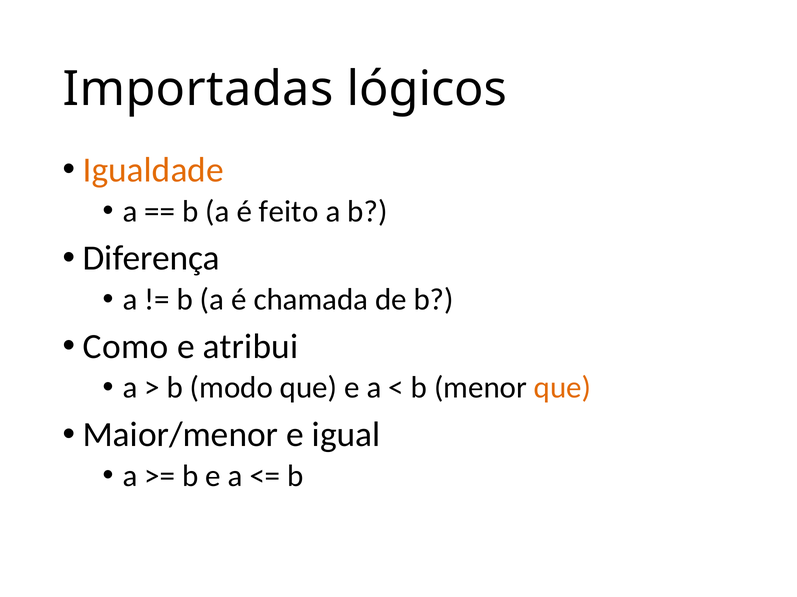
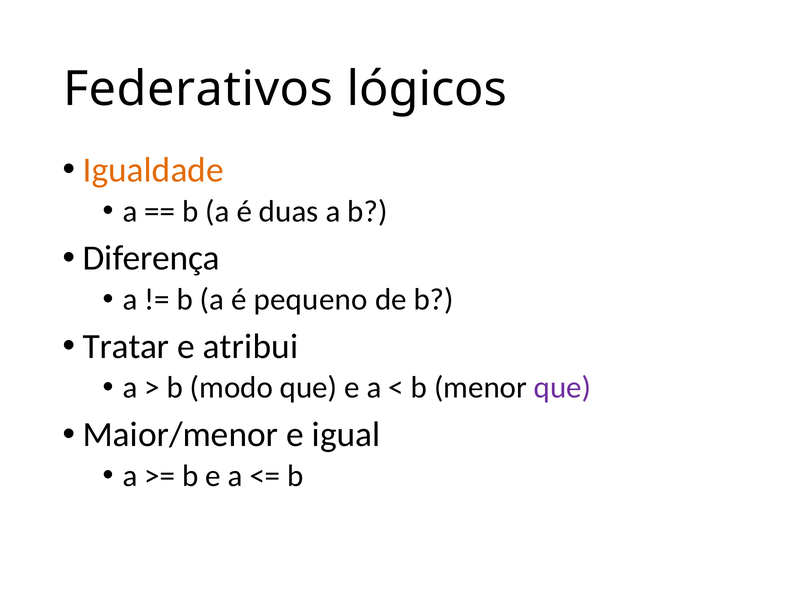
Importadas: Importadas -> Federativos (198, 89)
feito: feito -> duas (289, 212)
chamada: chamada -> pequeno (311, 300)
Como: Como -> Tratar (126, 347)
que colour: orange -> purple (563, 388)
